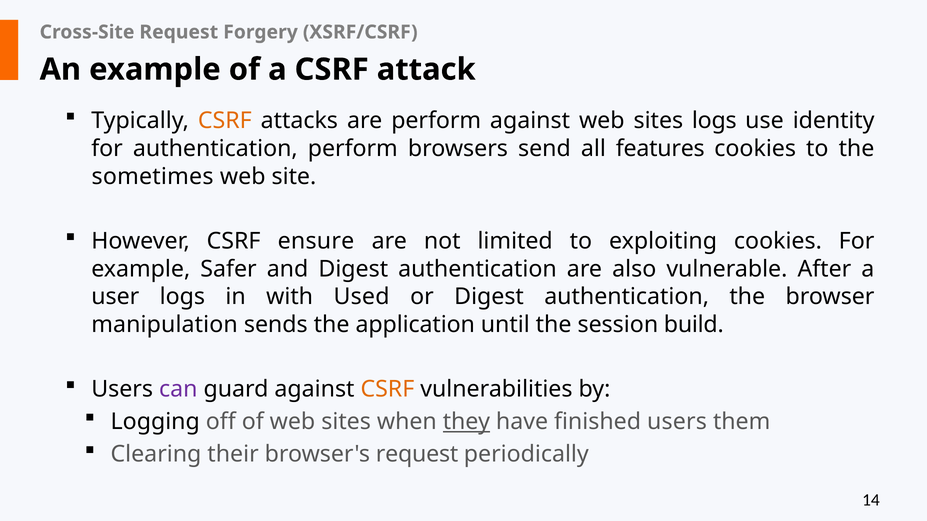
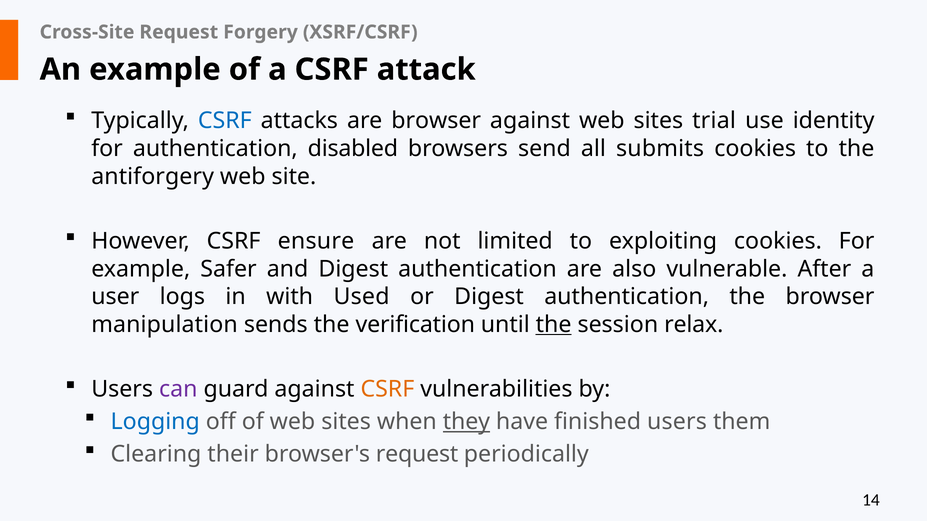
CSRF colour: orange -> blue (225, 121)
are perform: perform -> browser (436, 121)
sites logs: logs -> trial (714, 121)
authentication perform: perform -> disabled (353, 149)
features: features -> submits (660, 149)
sometimes: sometimes -> antiforgery (153, 177)
application: application -> verification (415, 325)
the underline: none -> present (554, 325)
build: build -> relax (694, 325)
Logging colour: black -> blue (155, 422)
